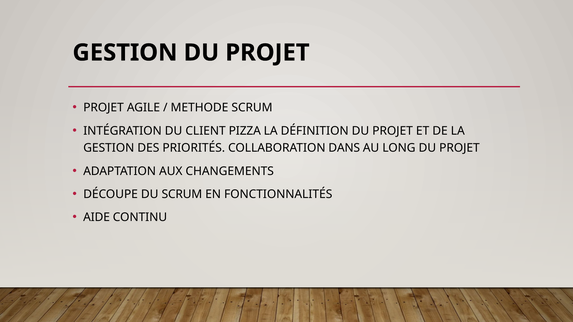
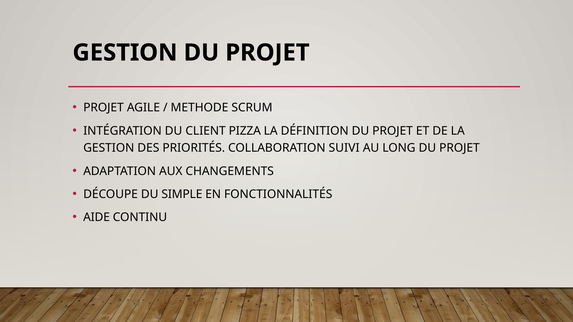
DANS: DANS -> SUIVI (344, 148)
DU SCRUM: SCRUM -> SIMPLE (182, 194)
